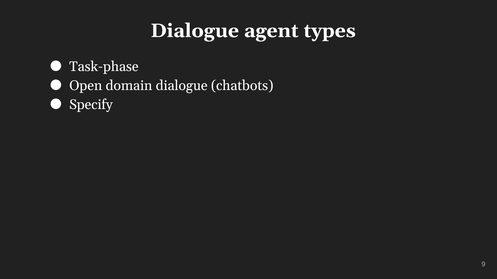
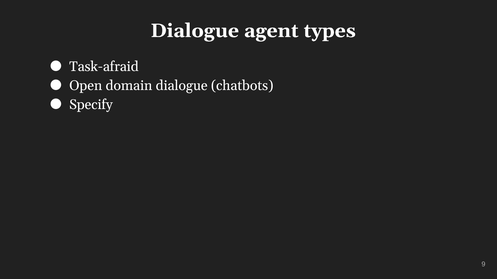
Task-phase: Task-phase -> Task-afraid (104, 67)
